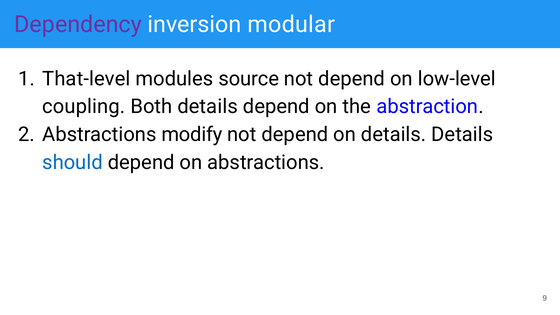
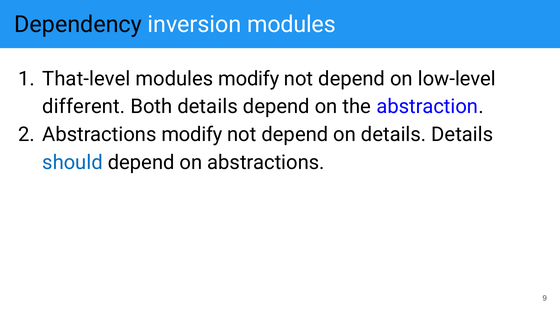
Dependency colour: purple -> black (78, 24)
inversion modular: modular -> modules (291, 24)
modules source: source -> modify (249, 79)
coupling: coupling -> different (84, 107)
